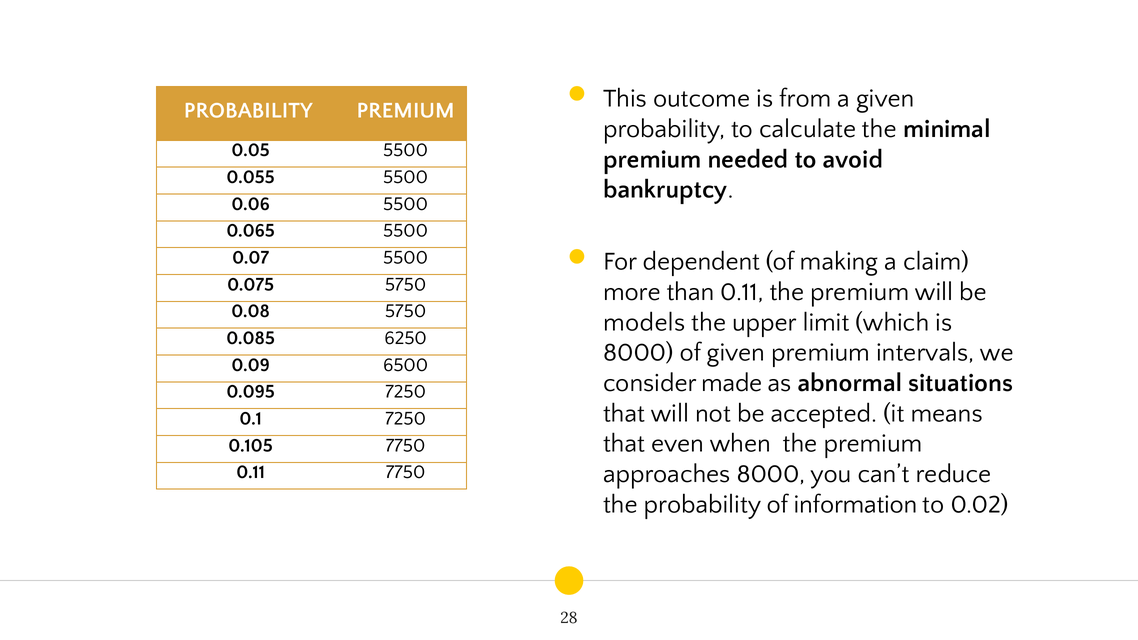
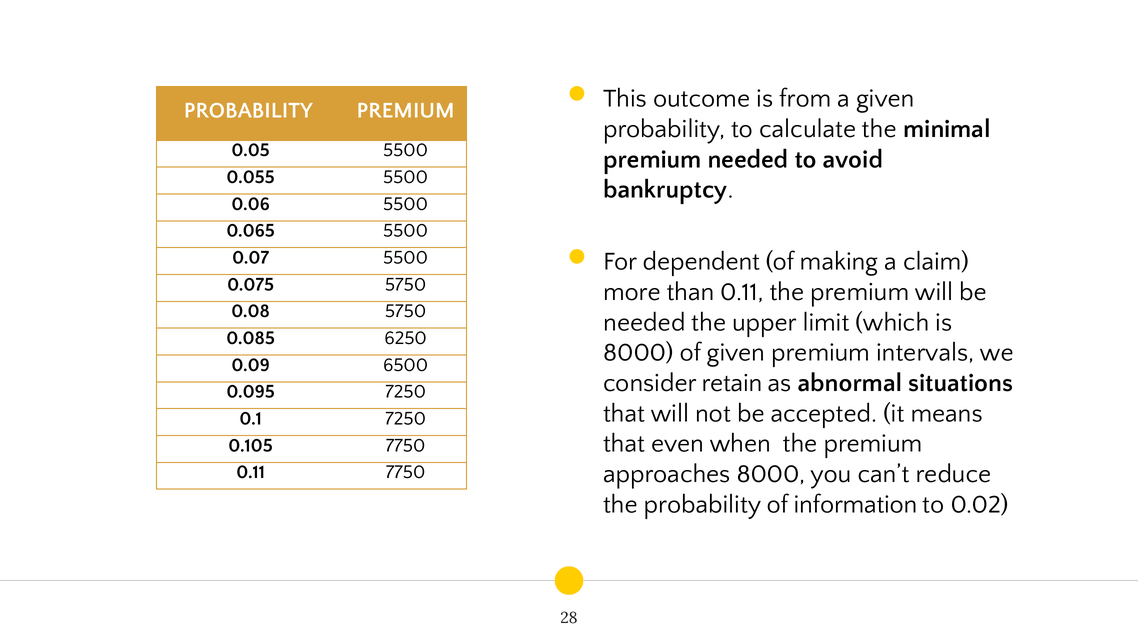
models: models -> needed (644, 322)
made: made -> retain (732, 383)
